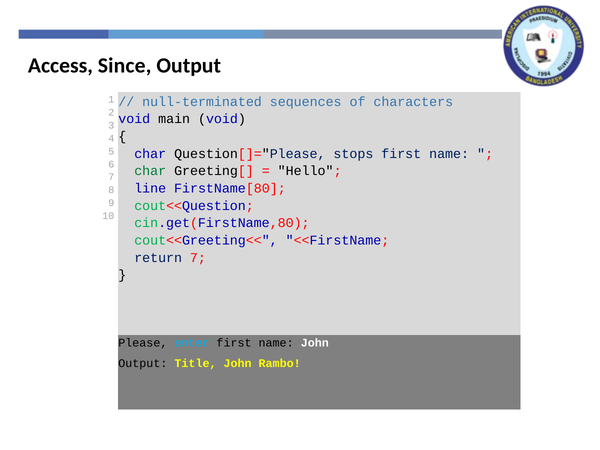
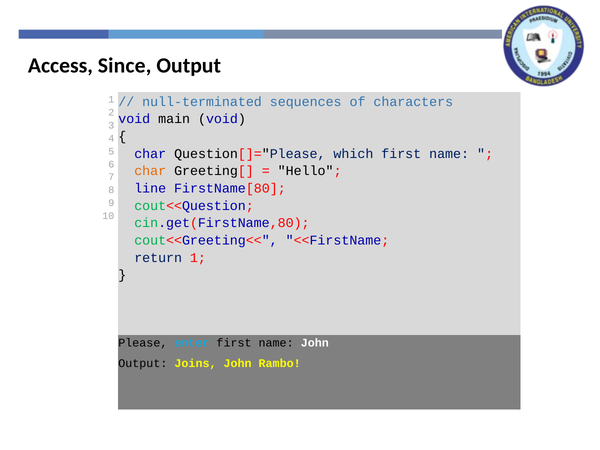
stops: stops -> which (353, 154)
char colour: green -> orange (150, 171)
return 7: 7 -> 1 (198, 258)
Title: Title -> Joins (196, 363)
